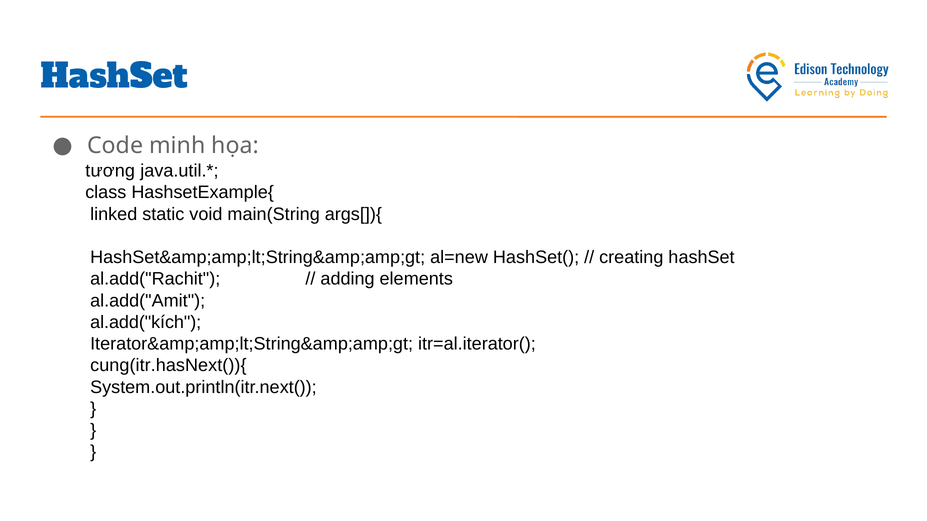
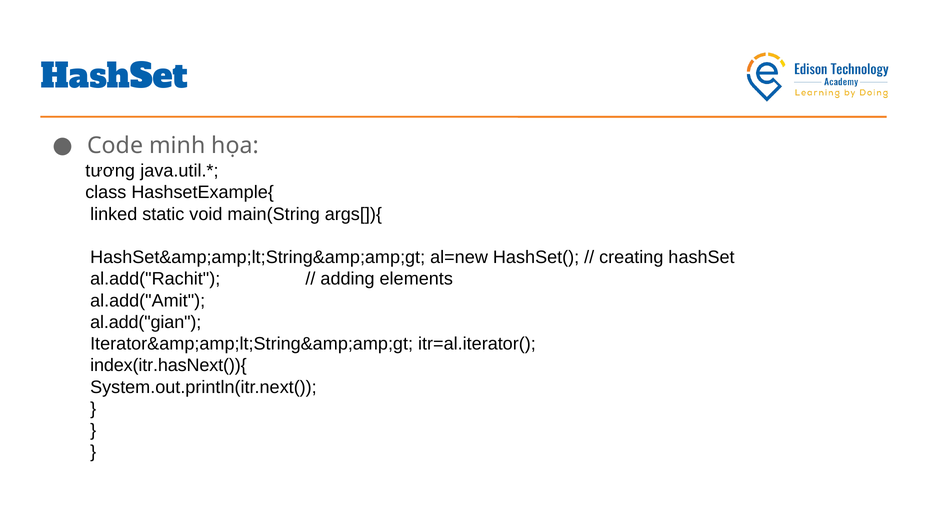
al.add("kích: al.add("kích -> al.add("gian (146, 322)
cung(itr.hasNext()){: cung(itr.hasNext()){ -> index(itr.hasNext()){ (168, 366)
